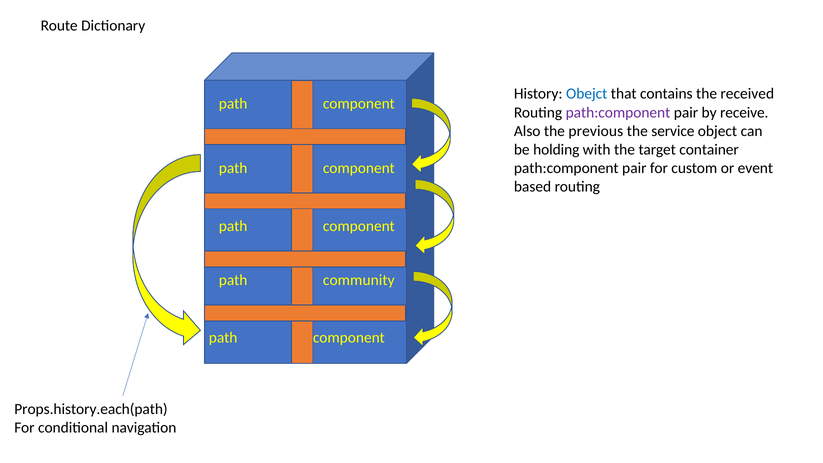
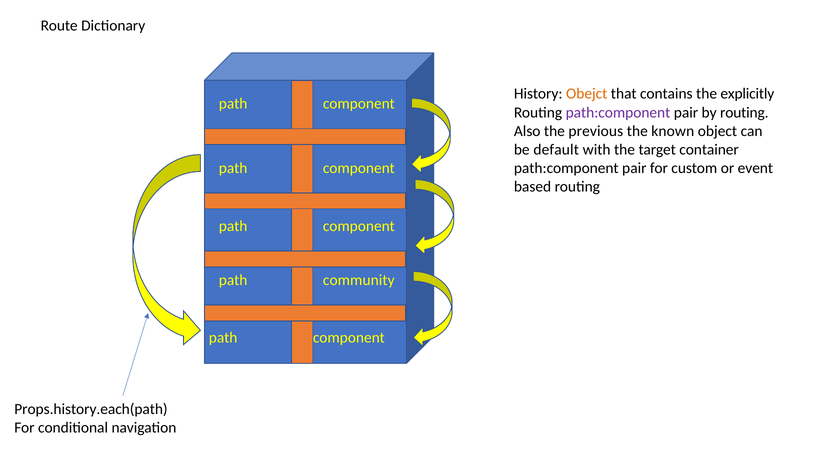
Obejct colour: blue -> orange (587, 94)
received: received -> explicitly (747, 94)
by receive: receive -> routing (744, 112)
service: service -> known (673, 131)
holding: holding -> default (556, 149)
